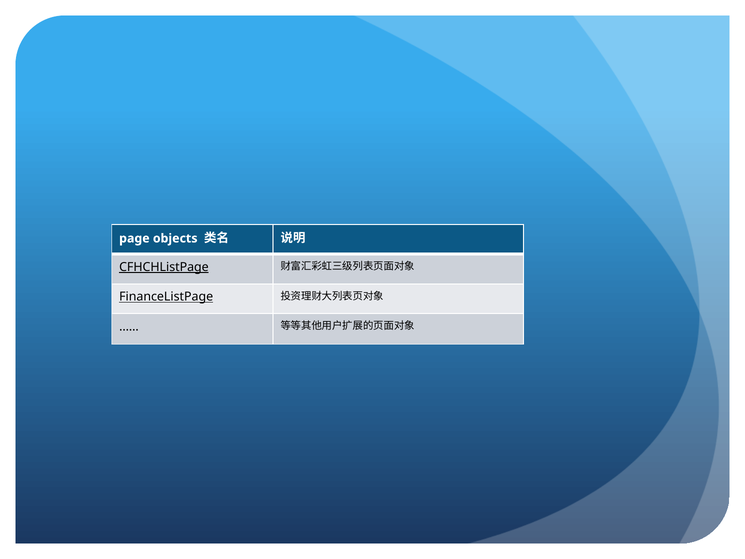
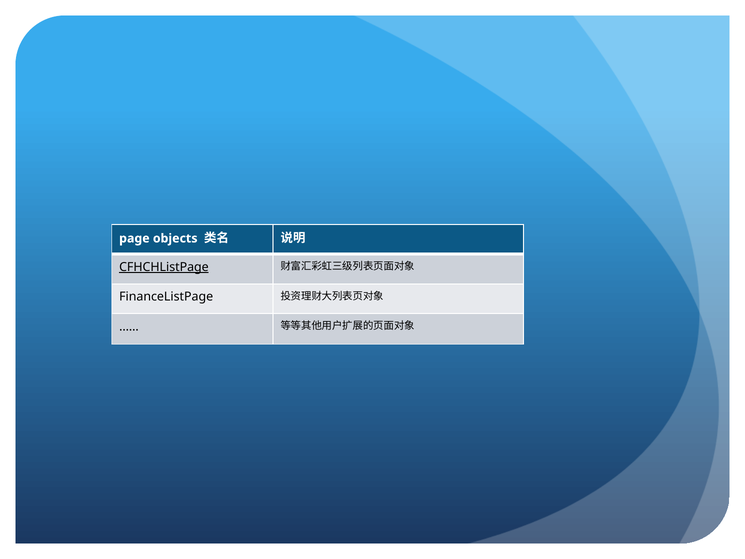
FinanceListPage underline: present -> none (166, 297)
